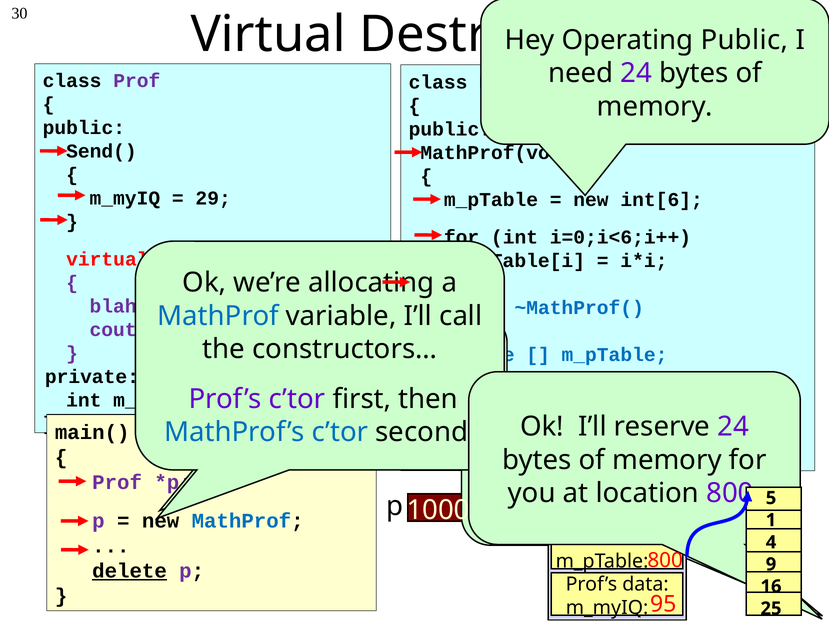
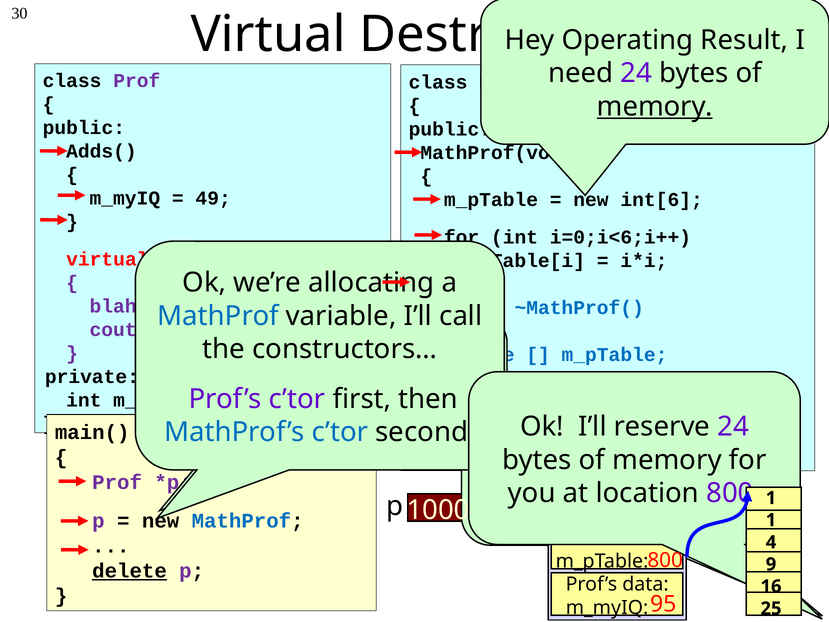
Public: Public -> Result (744, 40)
memory underline: none -> present (655, 106)
Send(: Send( -> Adds( (101, 151)
29: 29 -> 49 (213, 198)
5: 5 -> 1 (771, 498)
